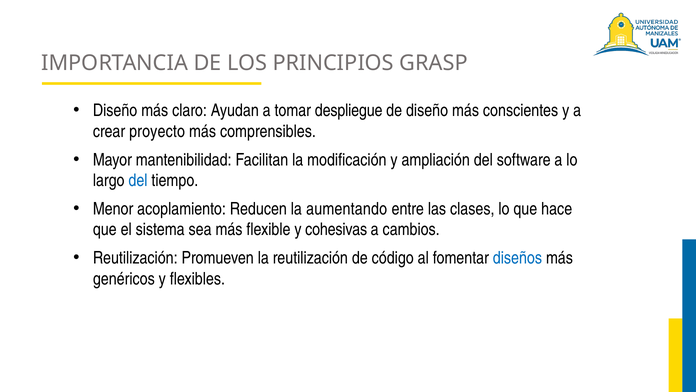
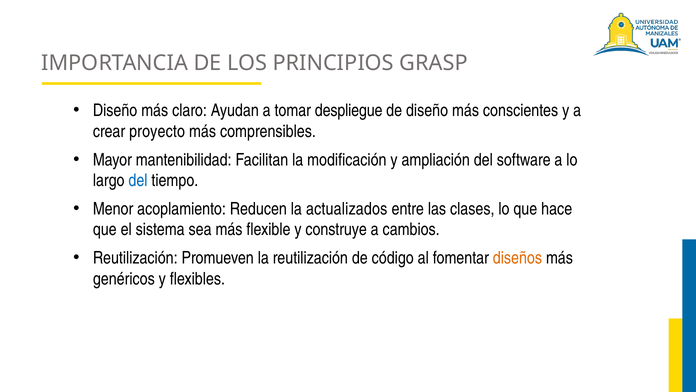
aumentando: aumentando -> actualizados (347, 209)
cohesivas: cohesivas -> construye (336, 229)
diseños colour: blue -> orange (517, 258)
